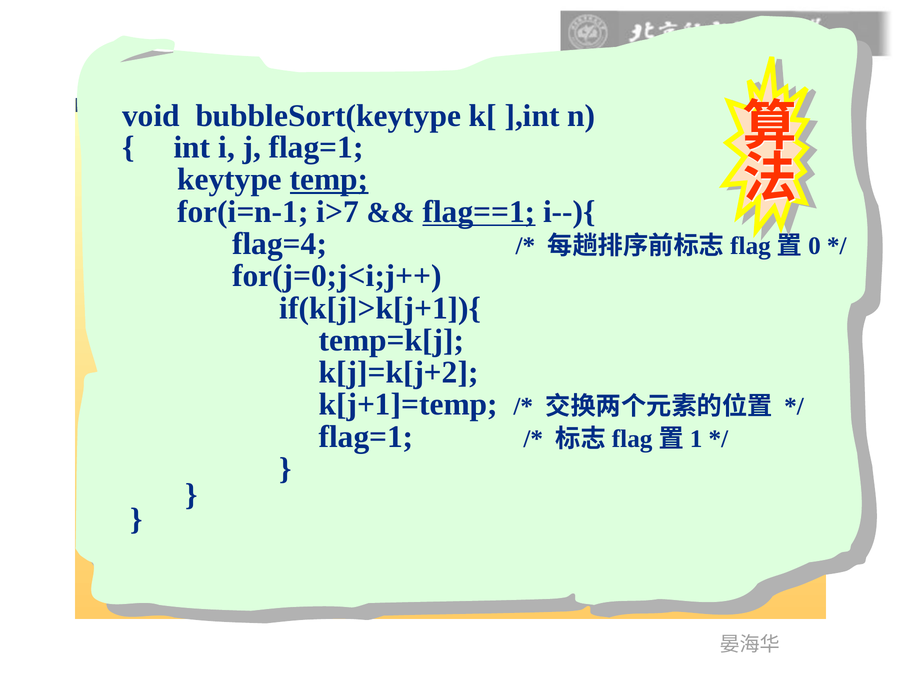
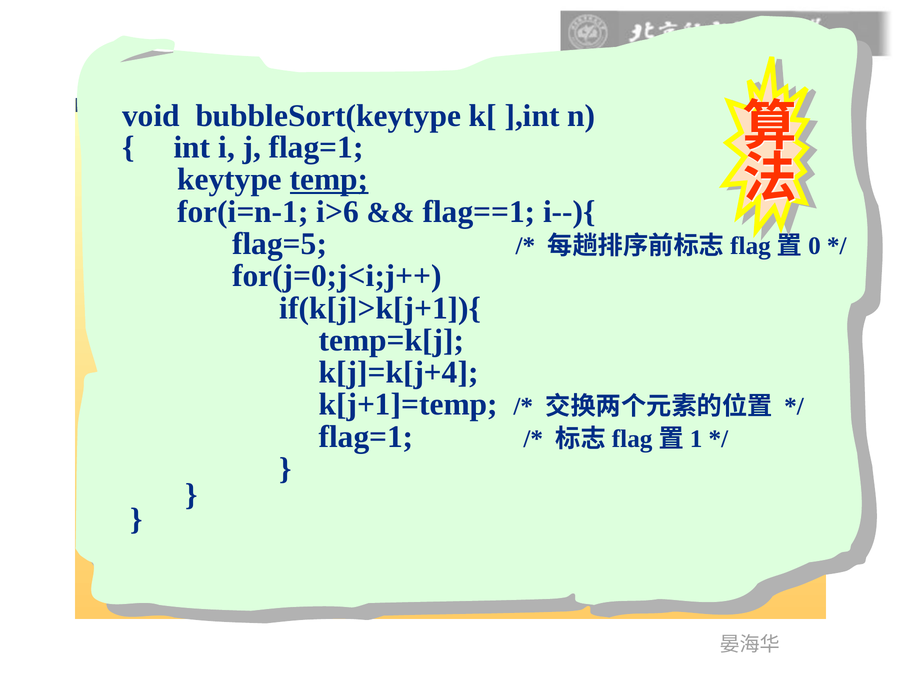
i>7: i>7 -> i>6 (338, 211)
flag==1 underline: present -> none (479, 211)
flag=4: flag=4 -> flag=5 (280, 244)
k[j]=k[j+2: k[j]=k[j+2 -> k[j]=k[j+4 (399, 372)
